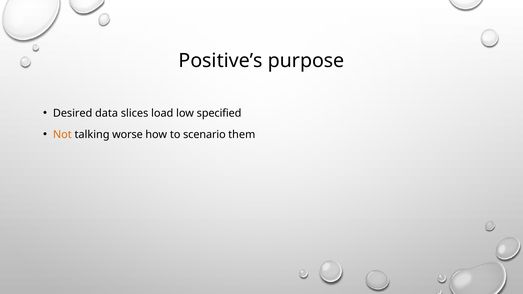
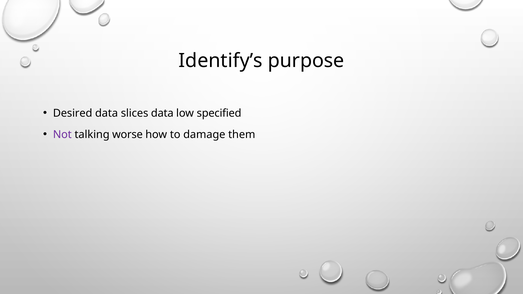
Positive’s: Positive’s -> Identify’s (221, 61)
slices load: load -> data (162, 113)
Not colour: orange -> purple (62, 135)
scenario: scenario -> damage (204, 135)
